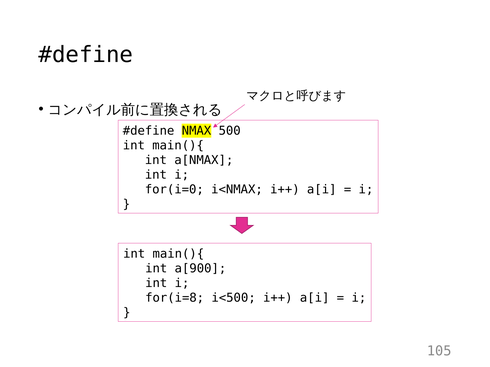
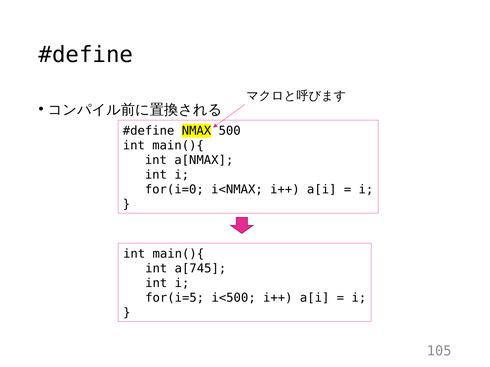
a[900: a[900 -> a[745 (200, 269)
for(i=8: for(i=8 -> for(i=5 (175, 298)
